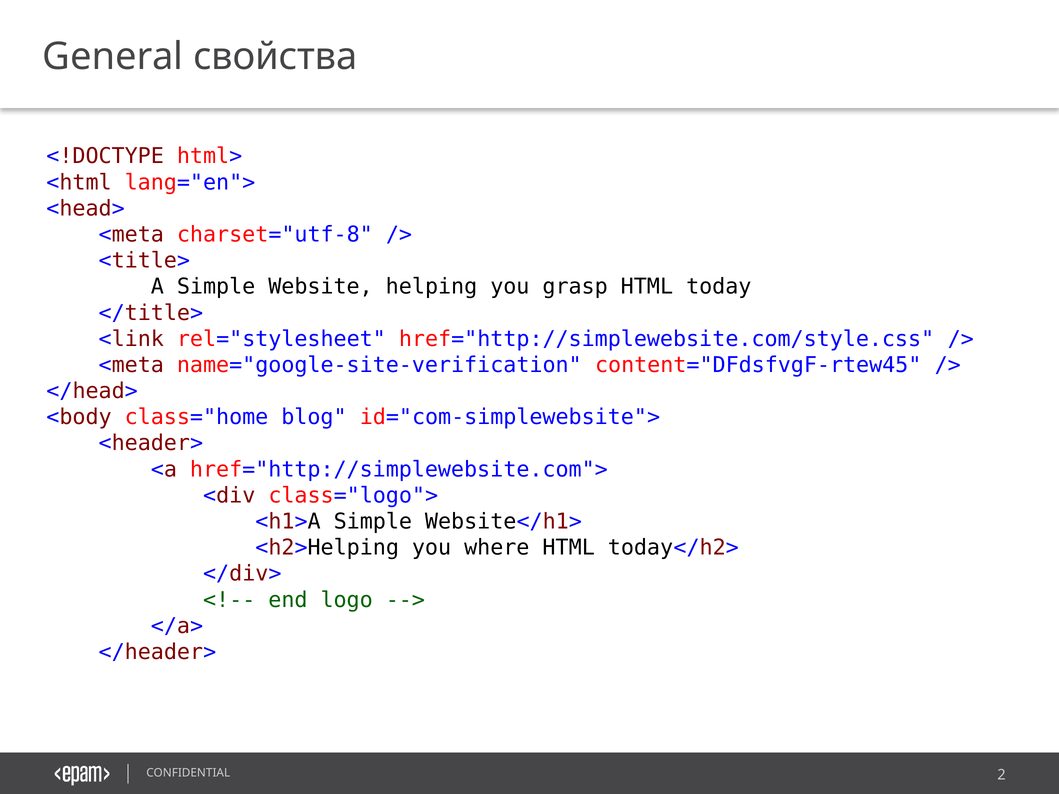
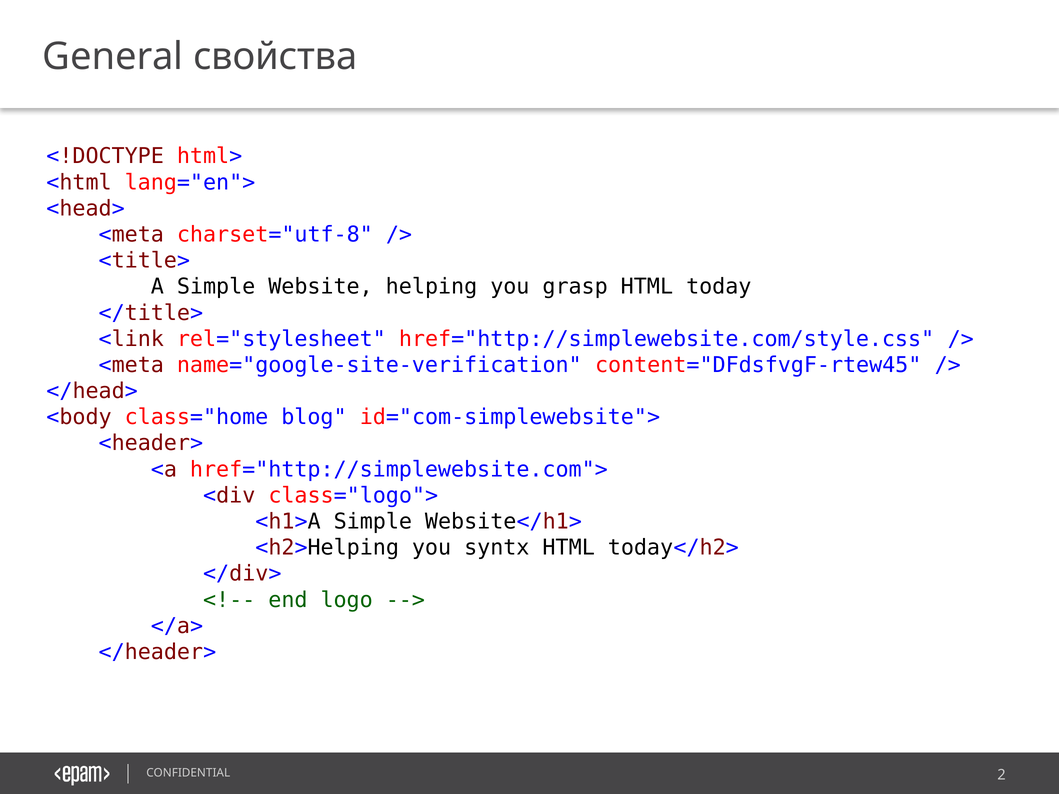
where: where -> syntx (497, 548)
